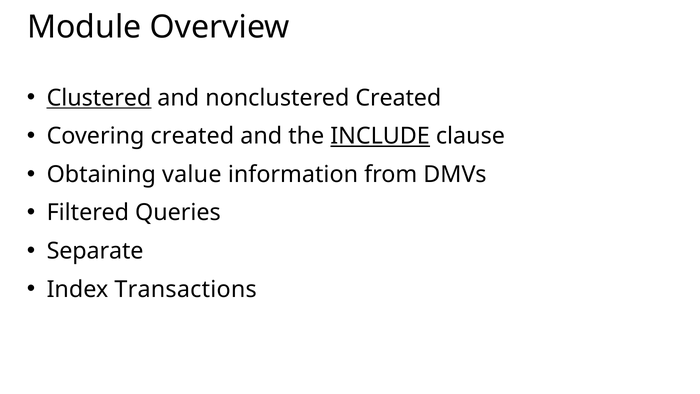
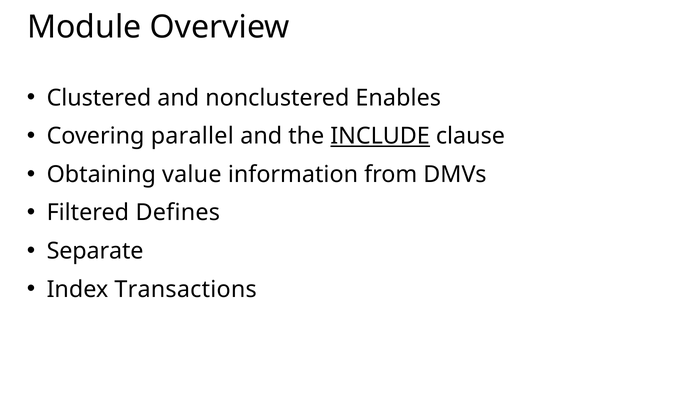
Clustered underline: present -> none (99, 98)
nonclustered Created: Created -> Enables (398, 98)
Covering created: created -> parallel (192, 136)
Queries: Queries -> Defines (178, 213)
